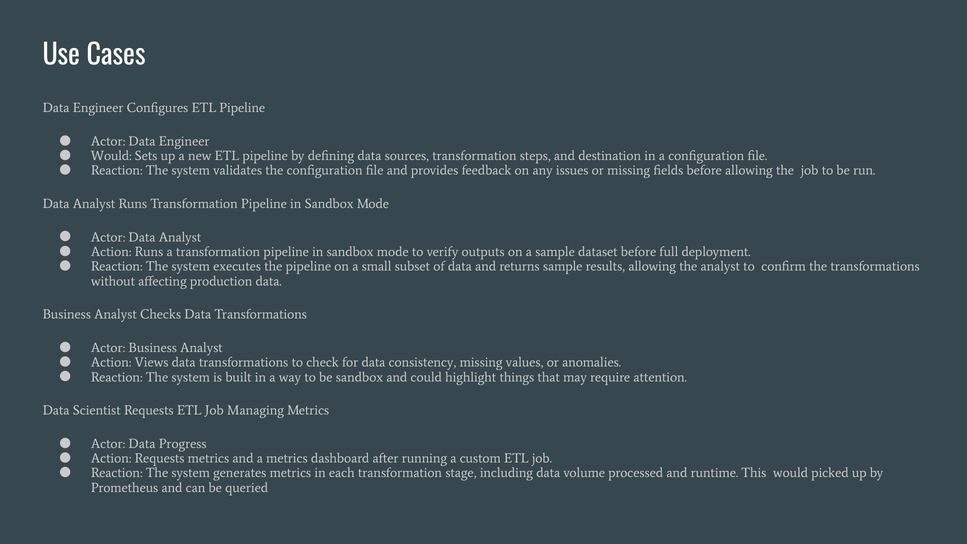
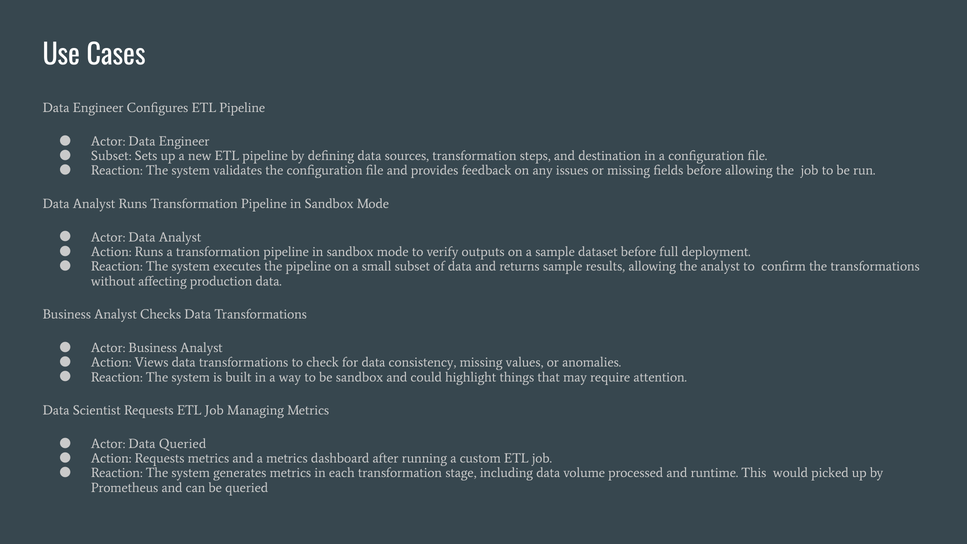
Would: Would -> Subset (111, 156)
Data Progress: Progress -> Queried (183, 444)
